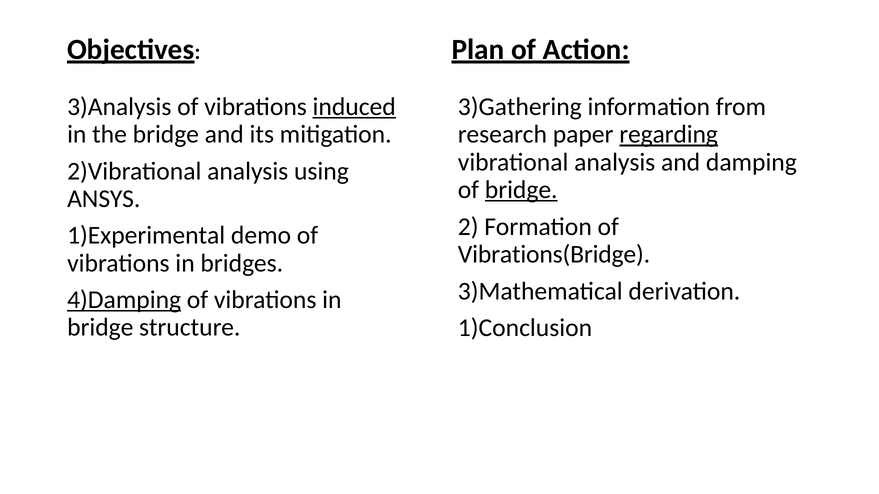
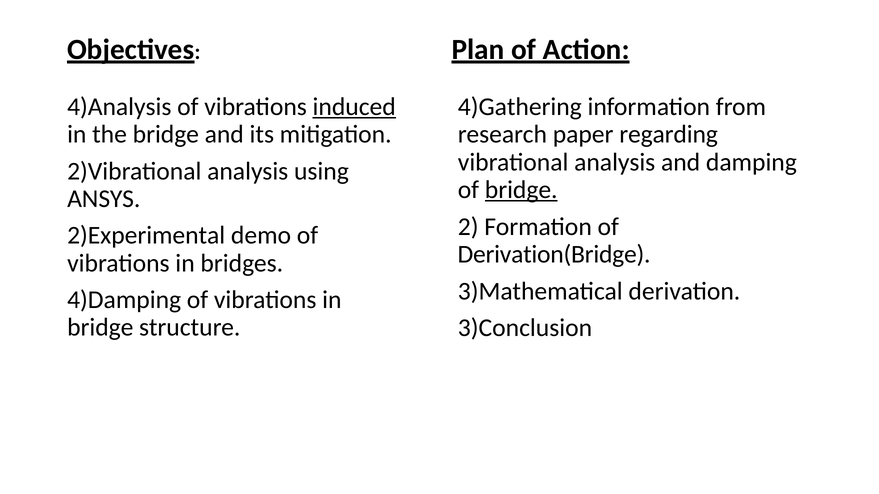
3)Analysis: 3)Analysis -> 4)Analysis (119, 107)
3)Gathering: 3)Gathering -> 4)Gathering (520, 107)
regarding underline: present -> none (669, 135)
1)Experimental: 1)Experimental -> 2)Experimental (146, 236)
Vibrations(Bridge: Vibrations(Bridge -> Derivation(Bridge (554, 255)
4)Damping underline: present -> none (124, 300)
1)Conclusion: 1)Conclusion -> 3)Conclusion (525, 328)
